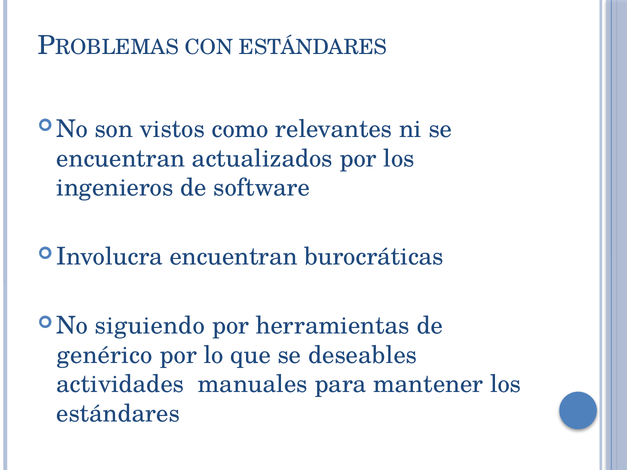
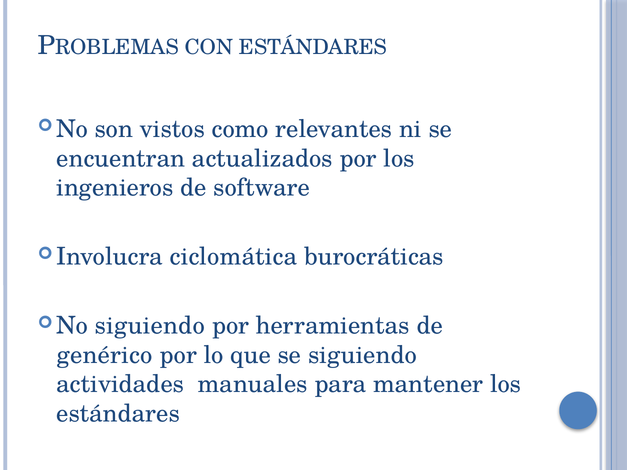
encuentran: encuentran -> ciclomática (233, 257)
se deseables: deseables -> siguiendo (363, 355)
